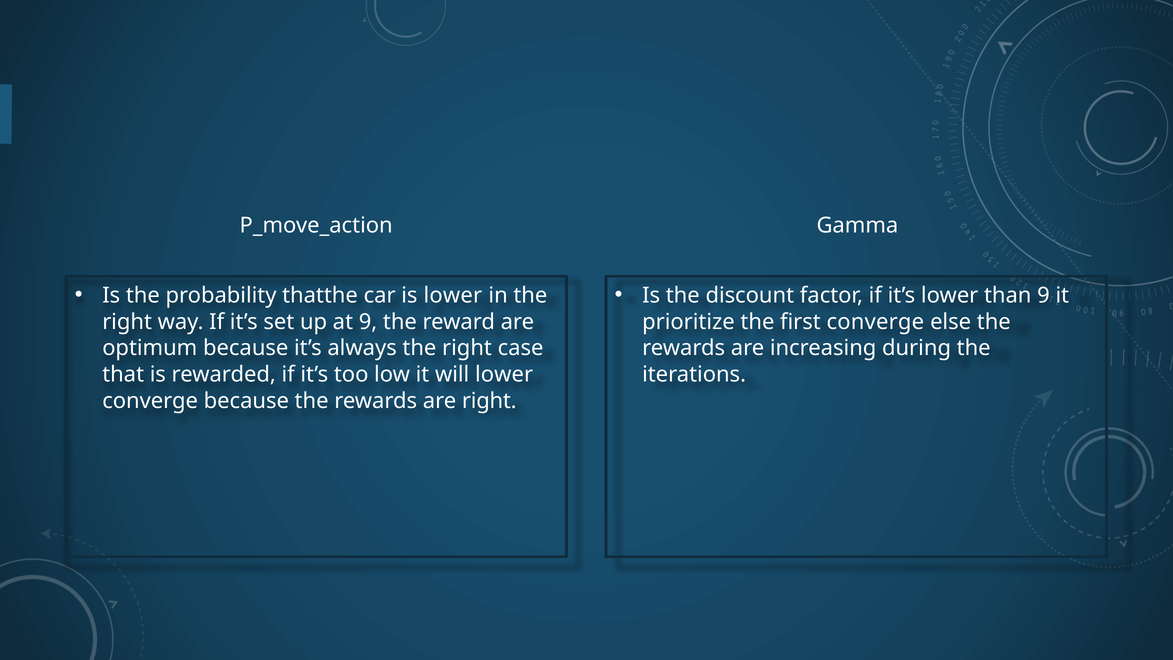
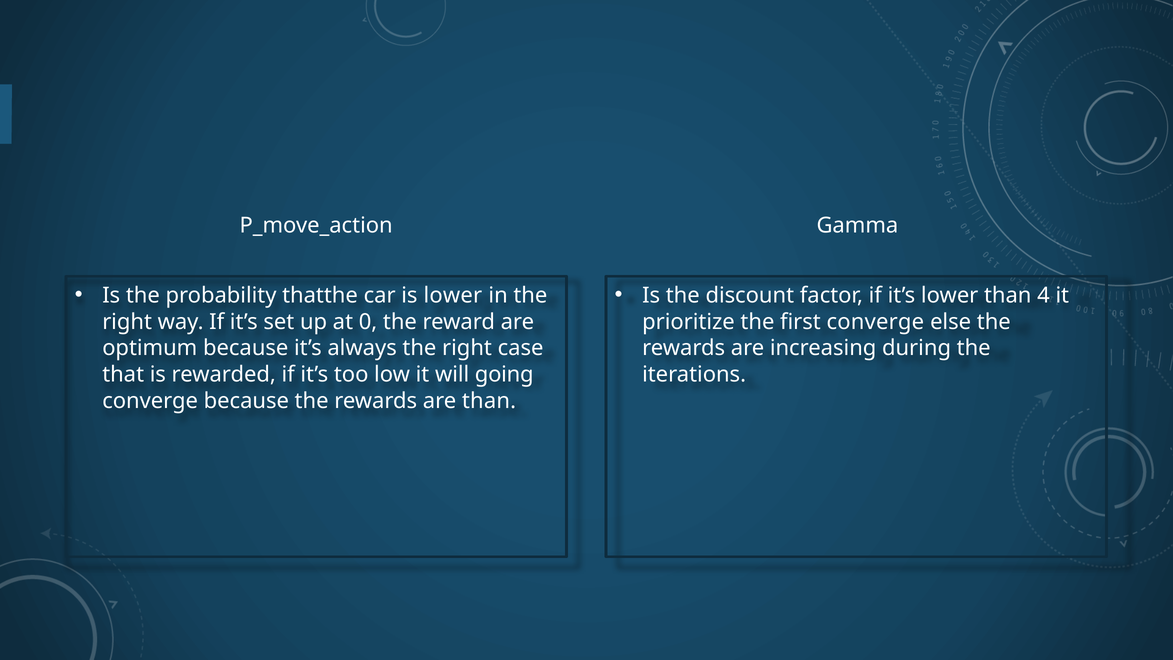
than 9: 9 -> 4 (1043, 295)
at 9: 9 -> 0 (368, 322)
will lower: lower -> going (504, 374)
are right: right -> than (489, 401)
